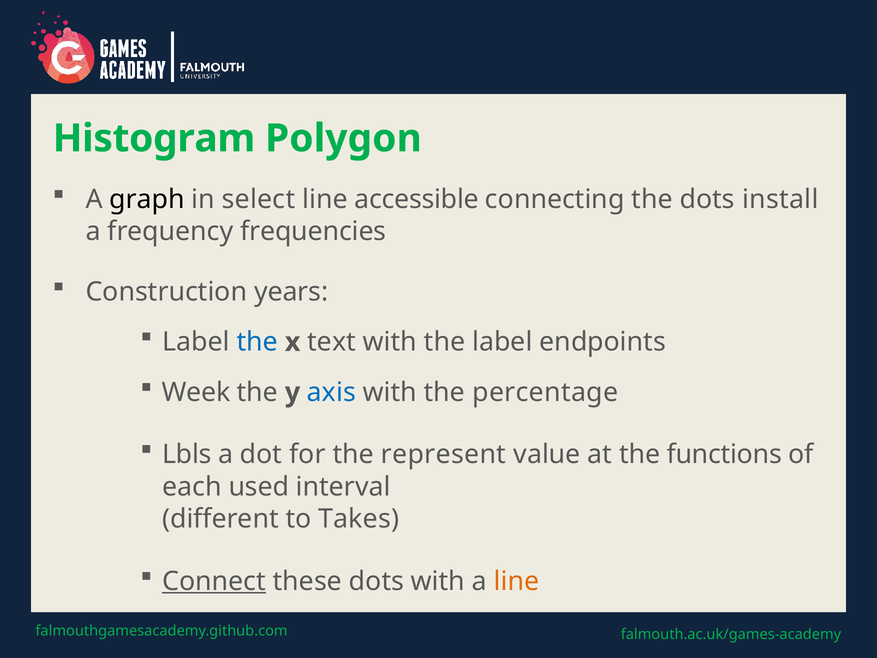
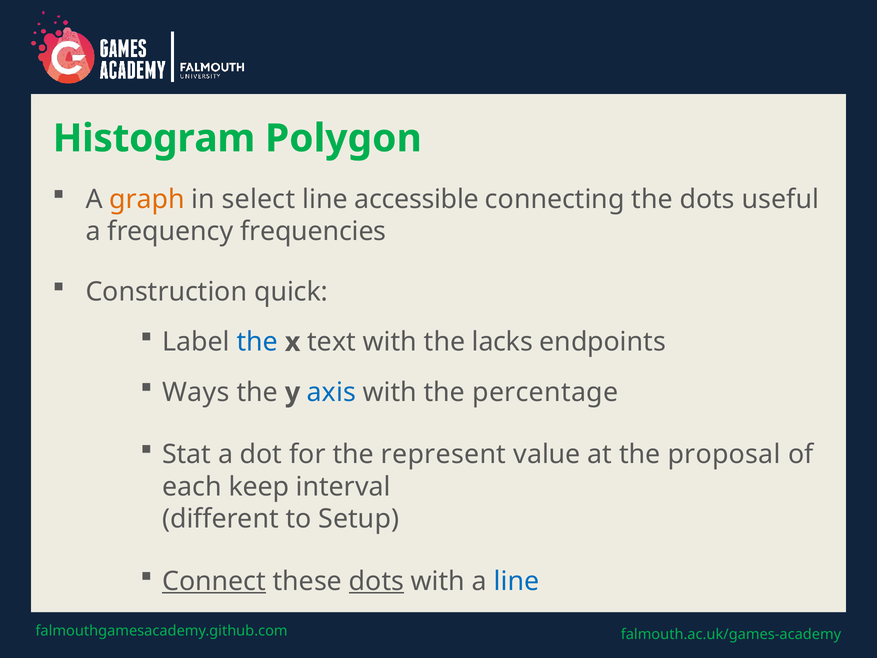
graph colour: black -> orange (147, 199)
install: install -> useful (780, 199)
years: years -> quick (291, 292)
the label: label -> lacks (502, 342)
Week: Week -> Ways (196, 392)
Lbls: Lbls -> Stat (187, 454)
functions: functions -> proposal (724, 454)
used: used -> keep (259, 487)
Takes: Takes -> Setup (359, 519)
dots underline: none -> present (376, 581)
line colour: orange -> blue (517, 581)
